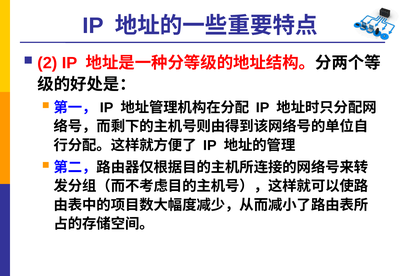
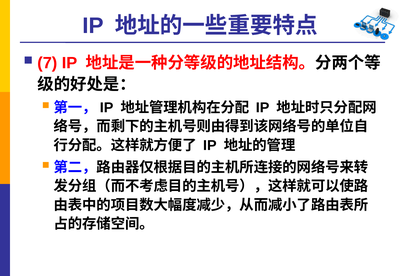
2: 2 -> 7 (47, 63)
